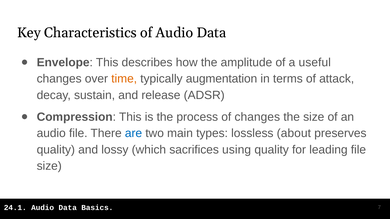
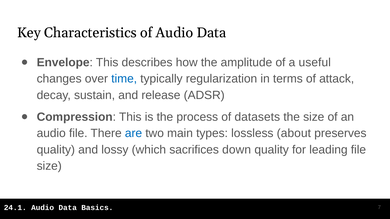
time colour: orange -> blue (124, 79)
augmentation: augmentation -> regularization (222, 79)
of changes: changes -> datasets (257, 117)
using: using -> down (237, 150)
